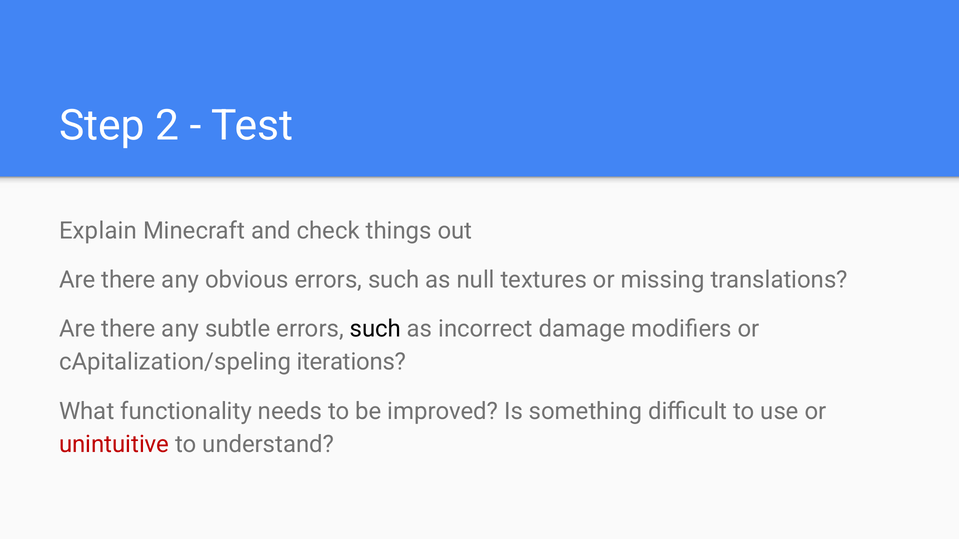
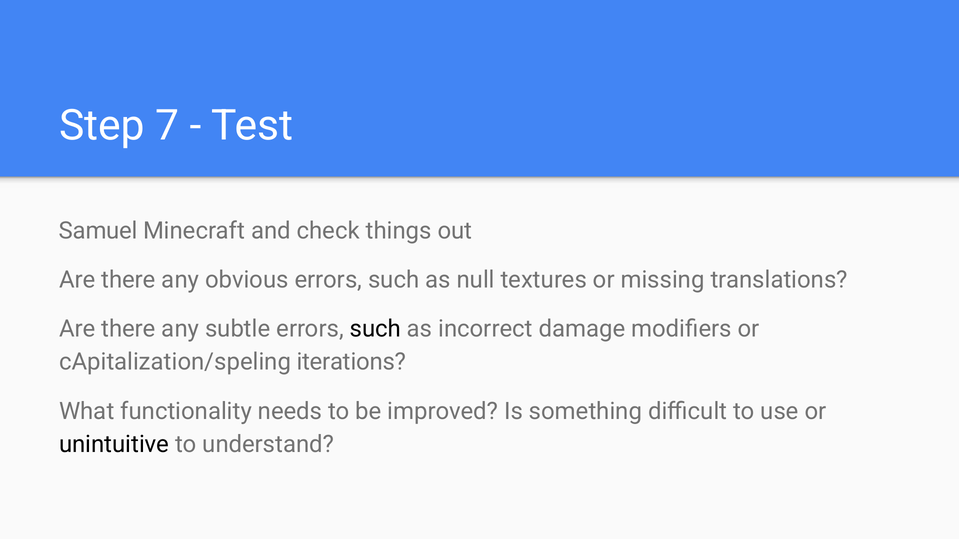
2: 2 -> 7 (167, 126)
Explain: Explain -> Samuel (98, 231)
unintuitive colour: red -> black (114, 445)
